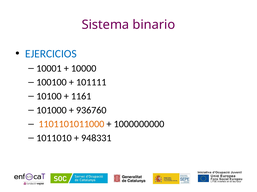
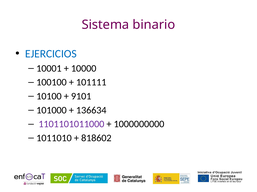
1161: 1161 -> 9101 (81, 97)
936760: 936760 -> 136634 (91, 111)
1101101011000 colour: orange -> purple (71, 125)
948331: 948331 -> 818602 (96, 139)
